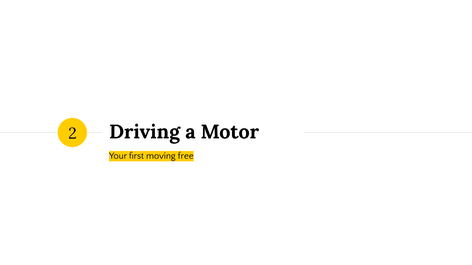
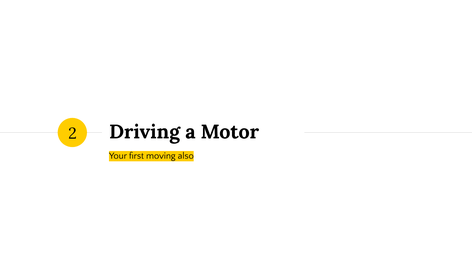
free: free -> also (186, 156)
